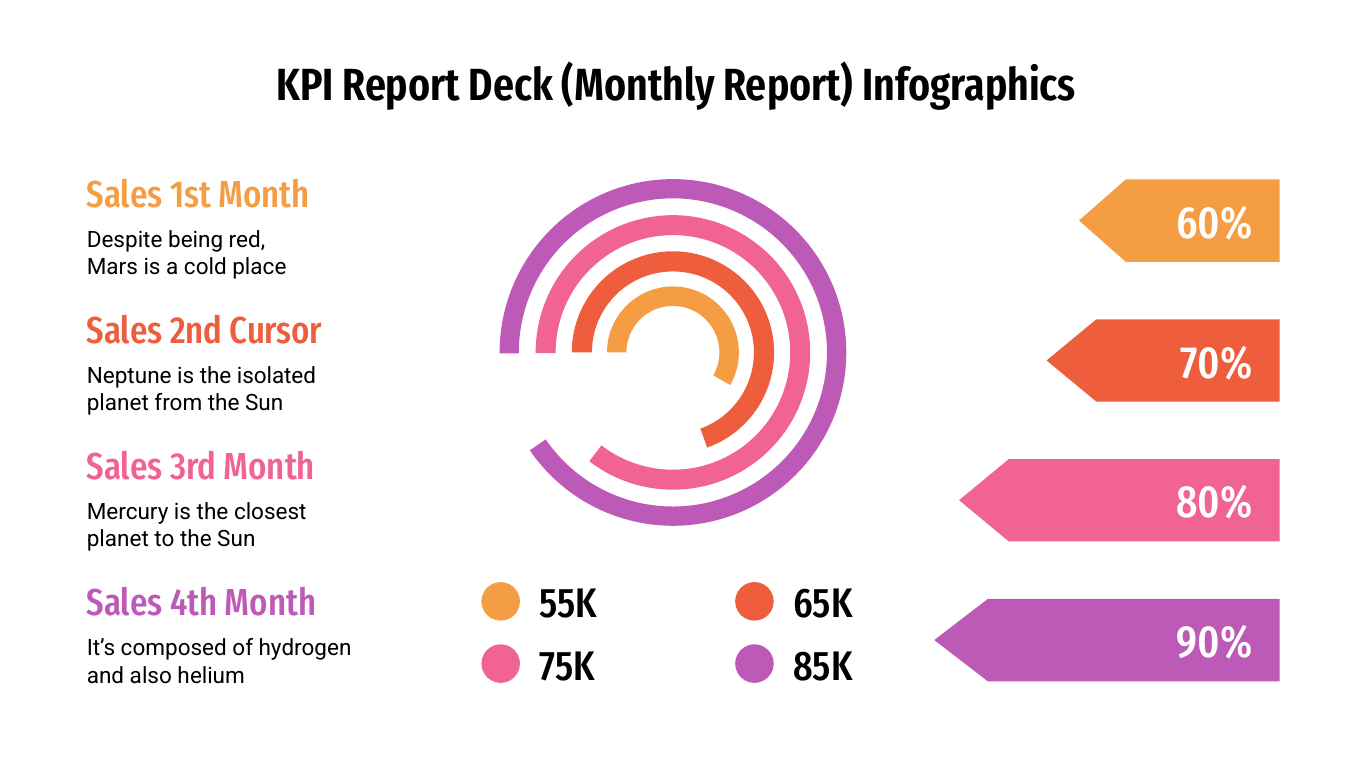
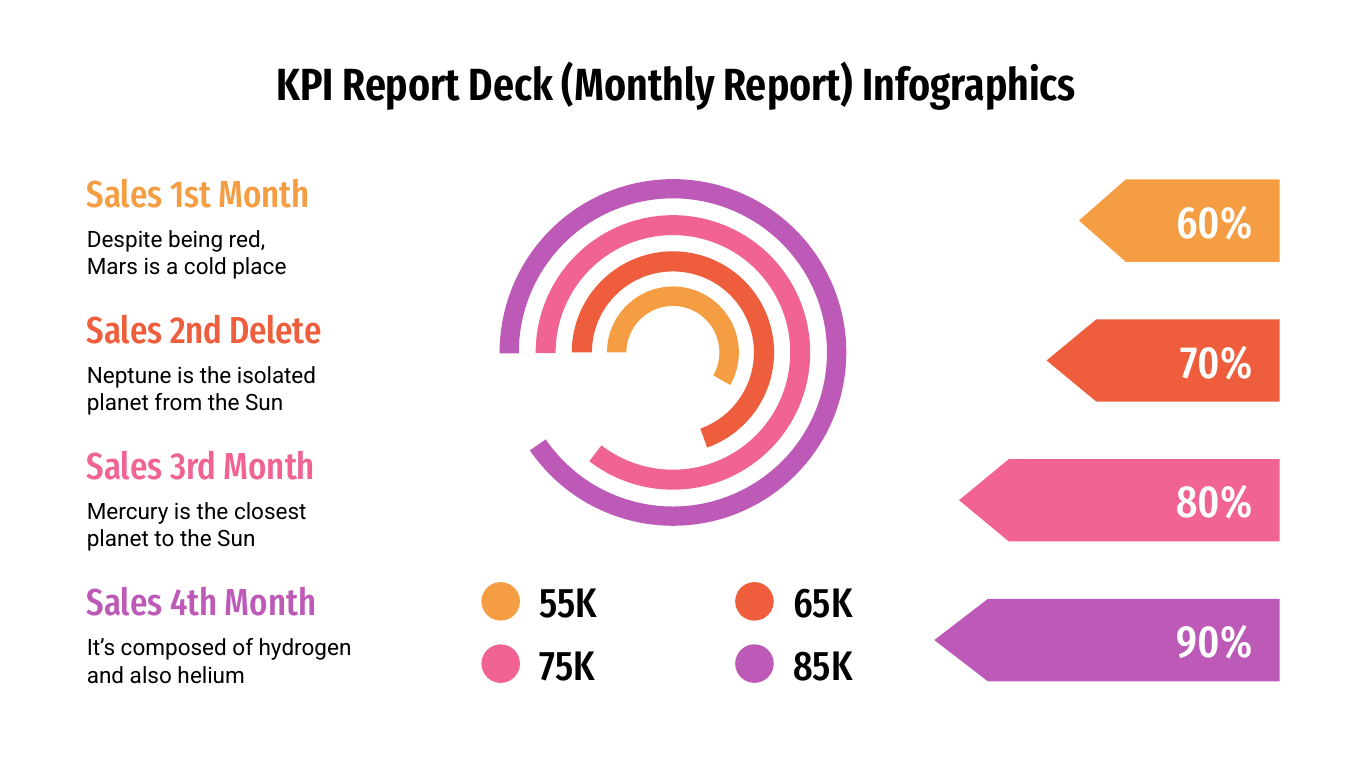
Cursor: Cursor -> Delete (276, 331)
